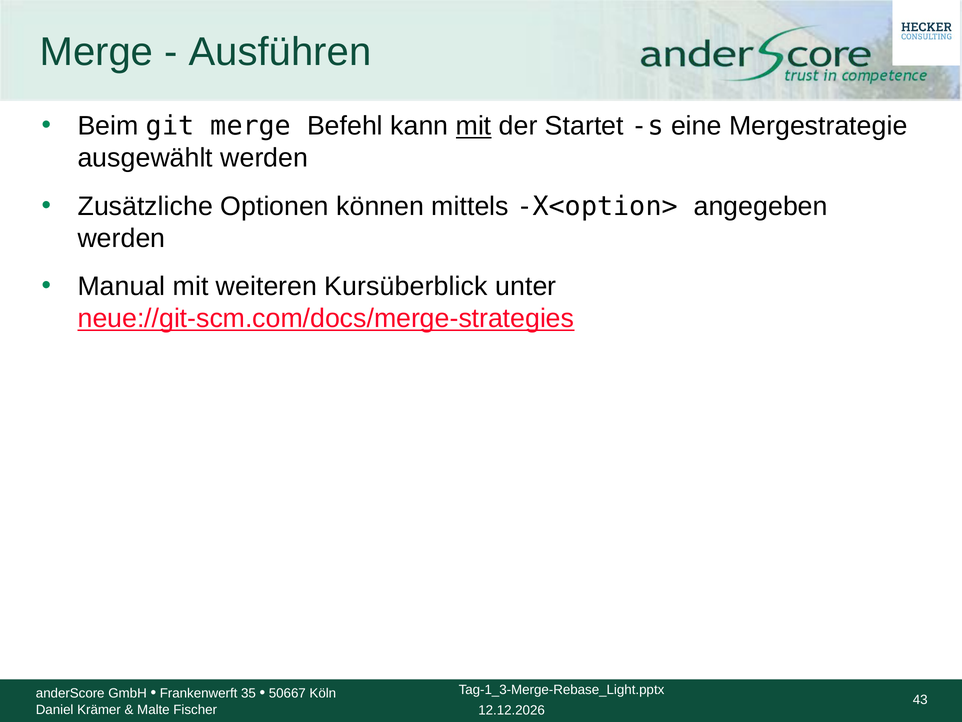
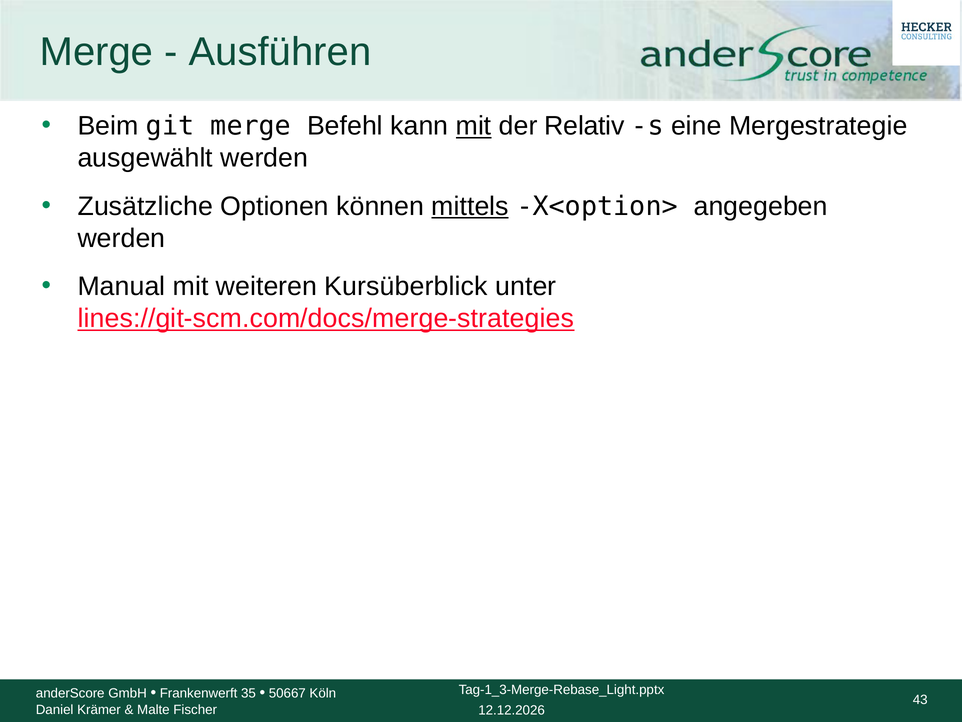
Startet: Startet -> Relativ (584, 126)
mittels underline: none -> present (470, 206)
neue://git-scm.com/docs/merge-strategies: neue://git-scm.com/docs/merge-strategies -> lines://git-scm.com/docs/merge-strategies (326, 318)
